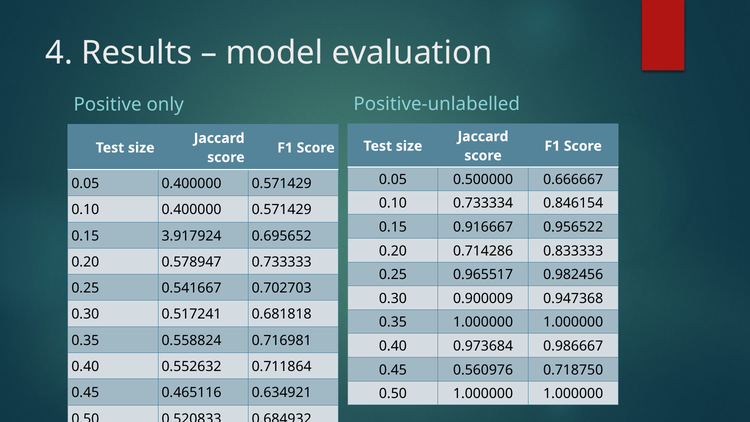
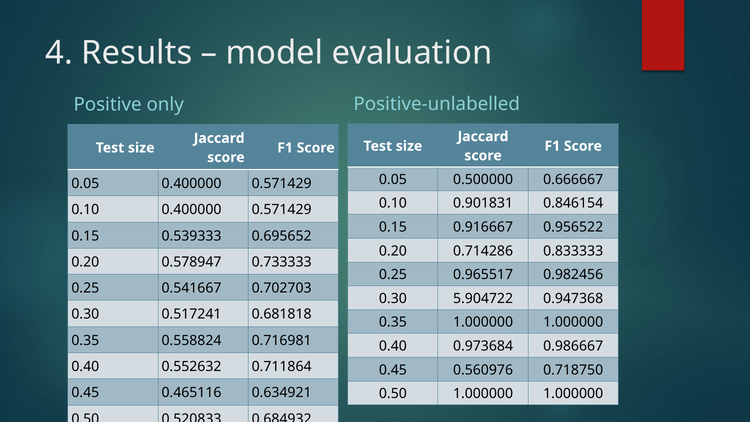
0.733334: 0.733334 -> 0.901831 (483, 203)
3.917924: 3.917924 -> 0.539333 (192, 236)
0.900009: 0.900009 -> 5.904722 (483, 298)
